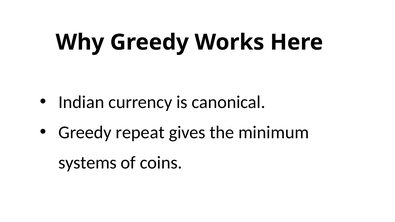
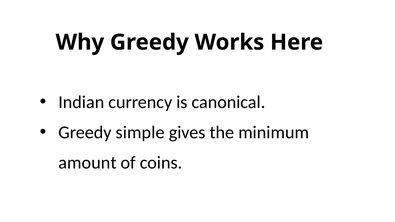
repeat: repeat -> simple (140, 133)
systems: systems -> amount (87, 163)
